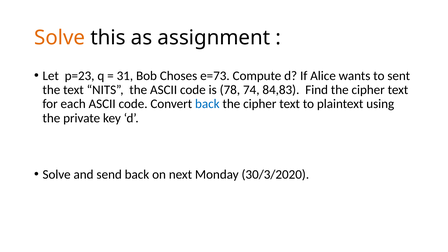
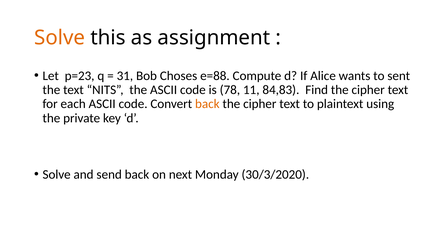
e=73: e=73 -> e=88 (215, 76)
74: 74 -> 11 (251, 90)
back colour: blue -> orange (207, 104)
